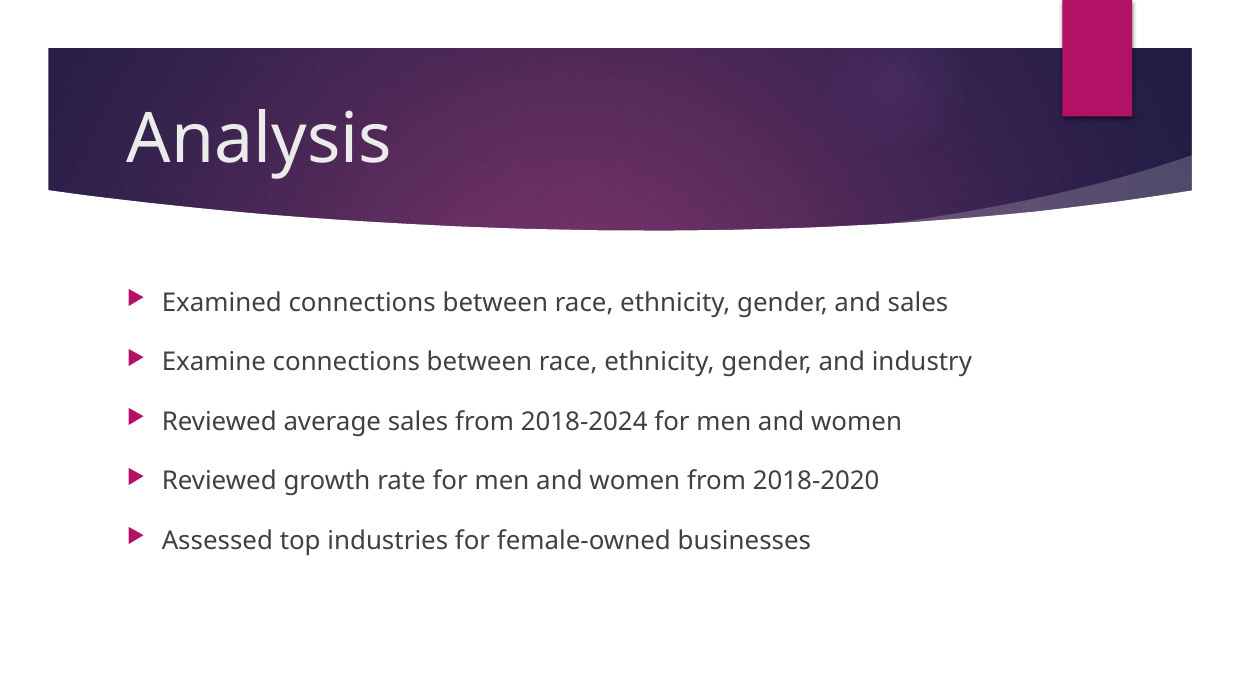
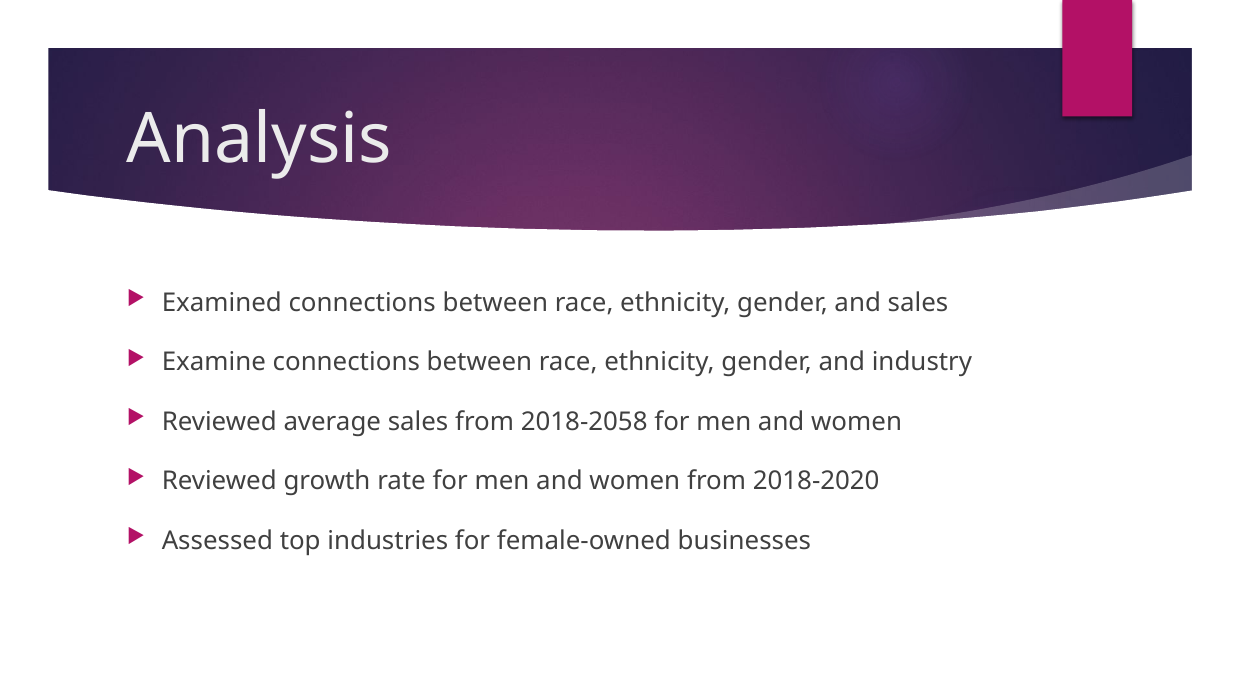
2018-2024: 2018-2024 -> 2018-2058 (584, 422)
